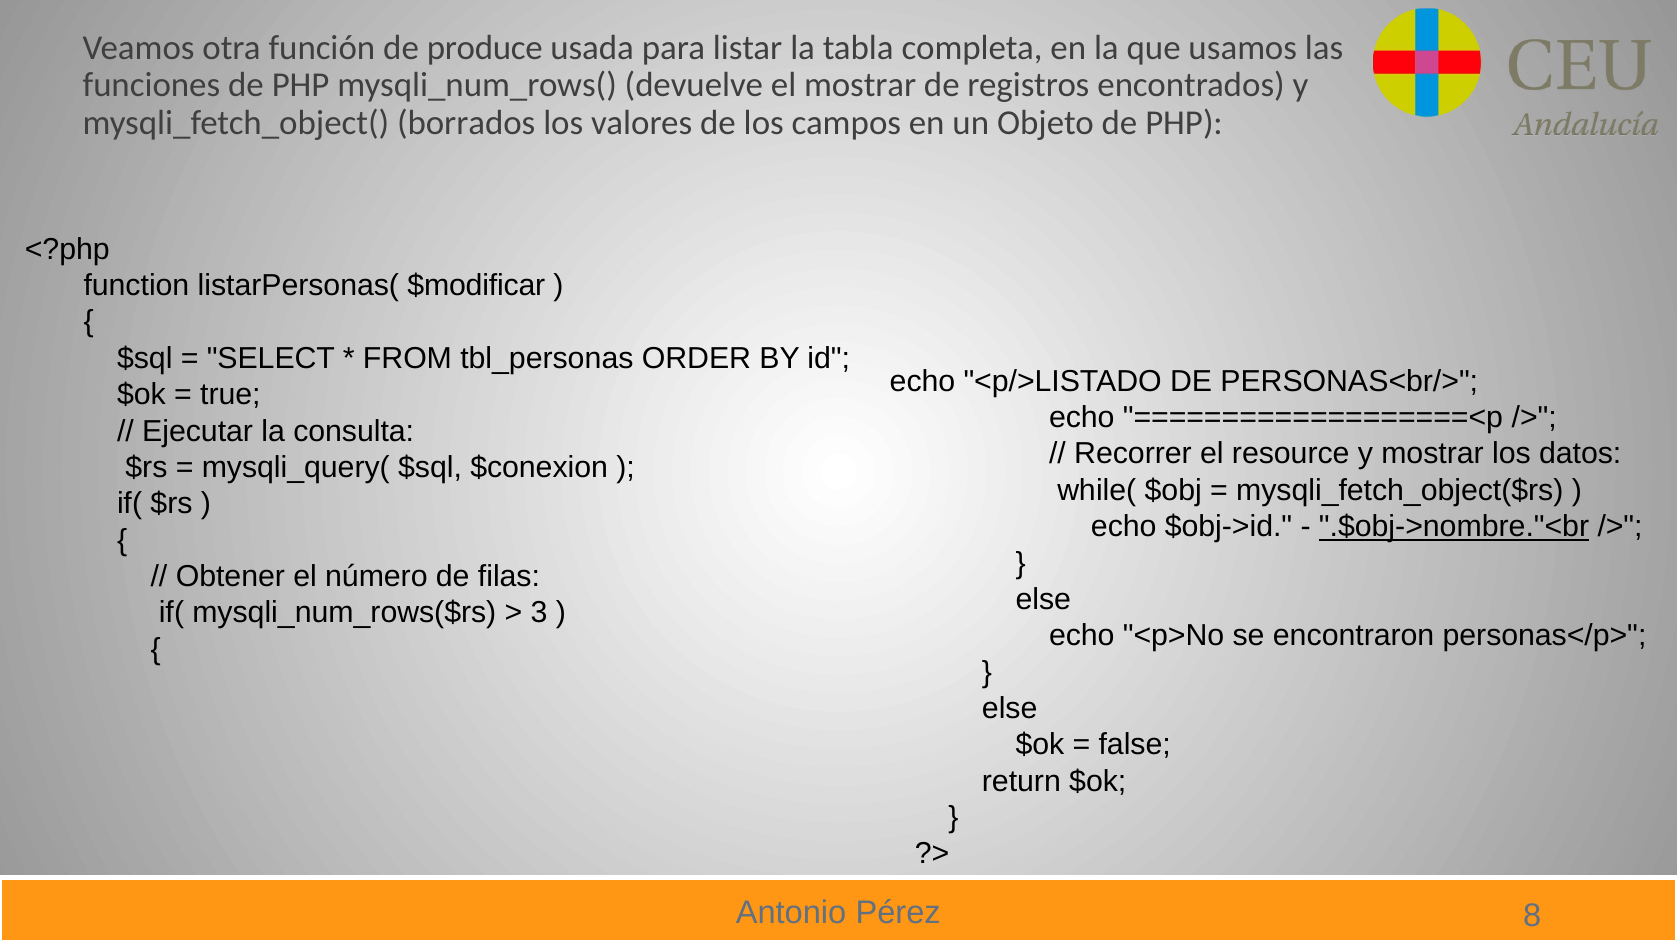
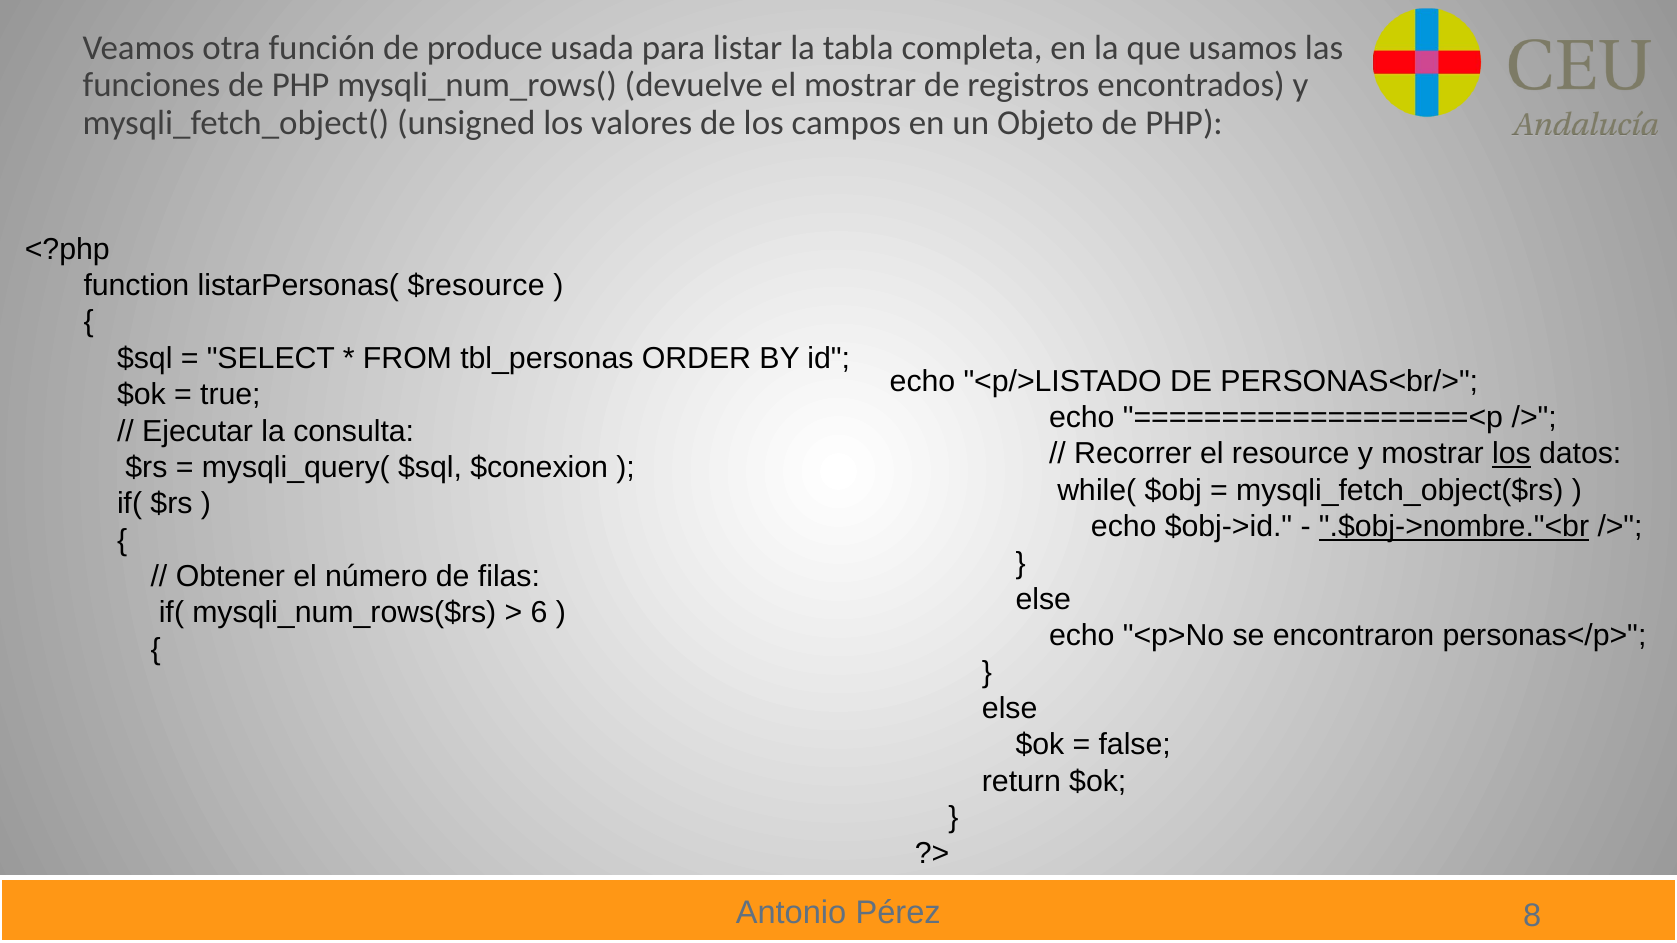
borrados: borrados -> unsigned (466, 123)
$modificar: $modificar -> $resource (476, 286)
los underline: none -> present (1511, 454)
3: 3 -> 6 (539, 613)
